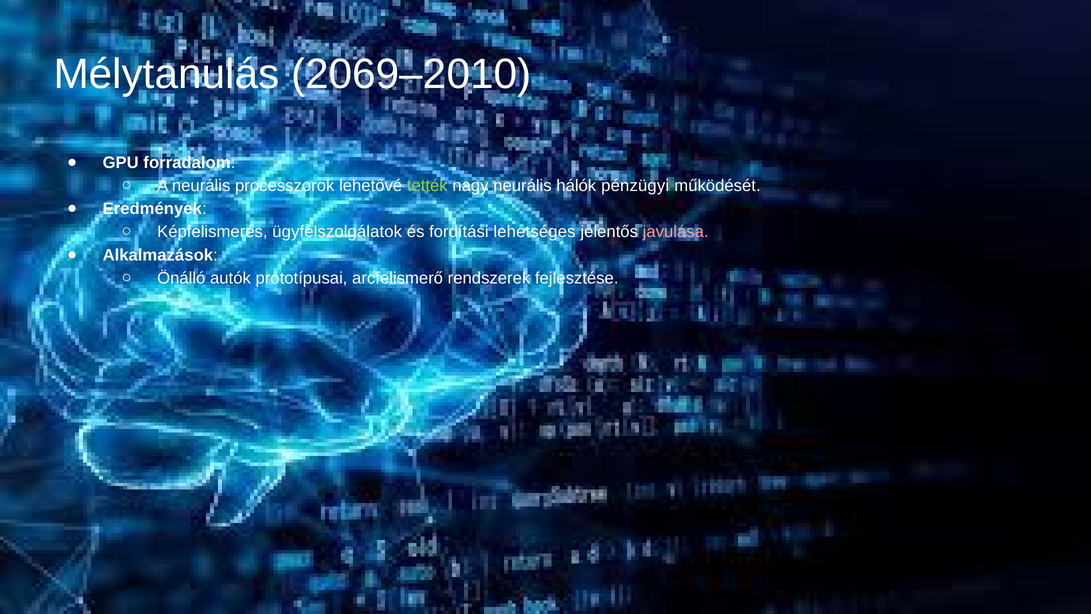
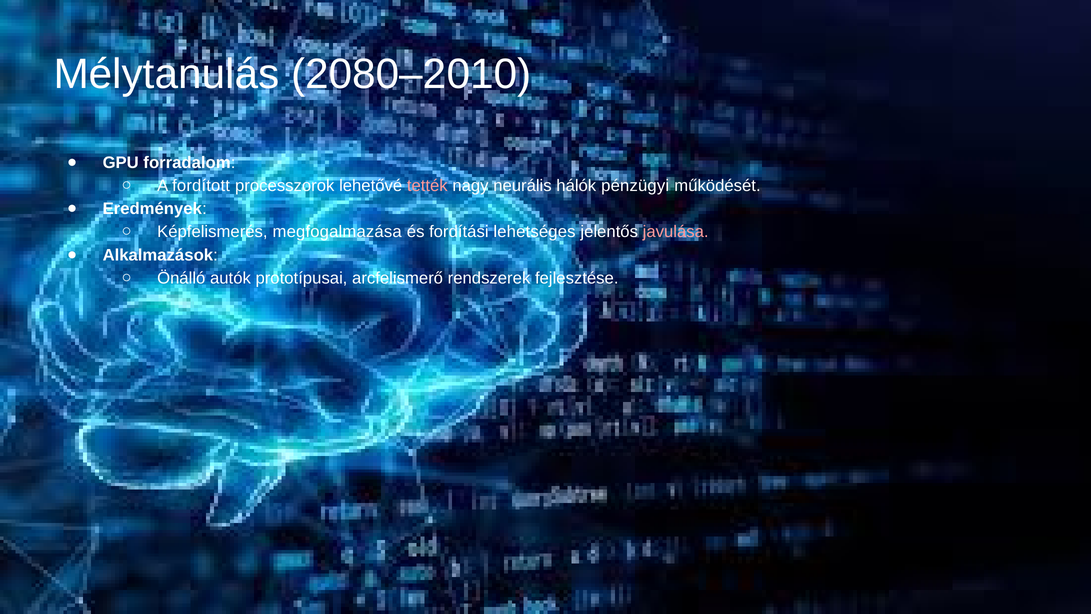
2069–2010: 2069–2010 -> 2080–2010 (411, 74)
A neurális: neurális -> fordított (201, 186)
tették colour: light green -> pink (427, 186)
ügyfélszolgálatok: ügyfélszolgálatok -> megfogalmazása (337, 232)
